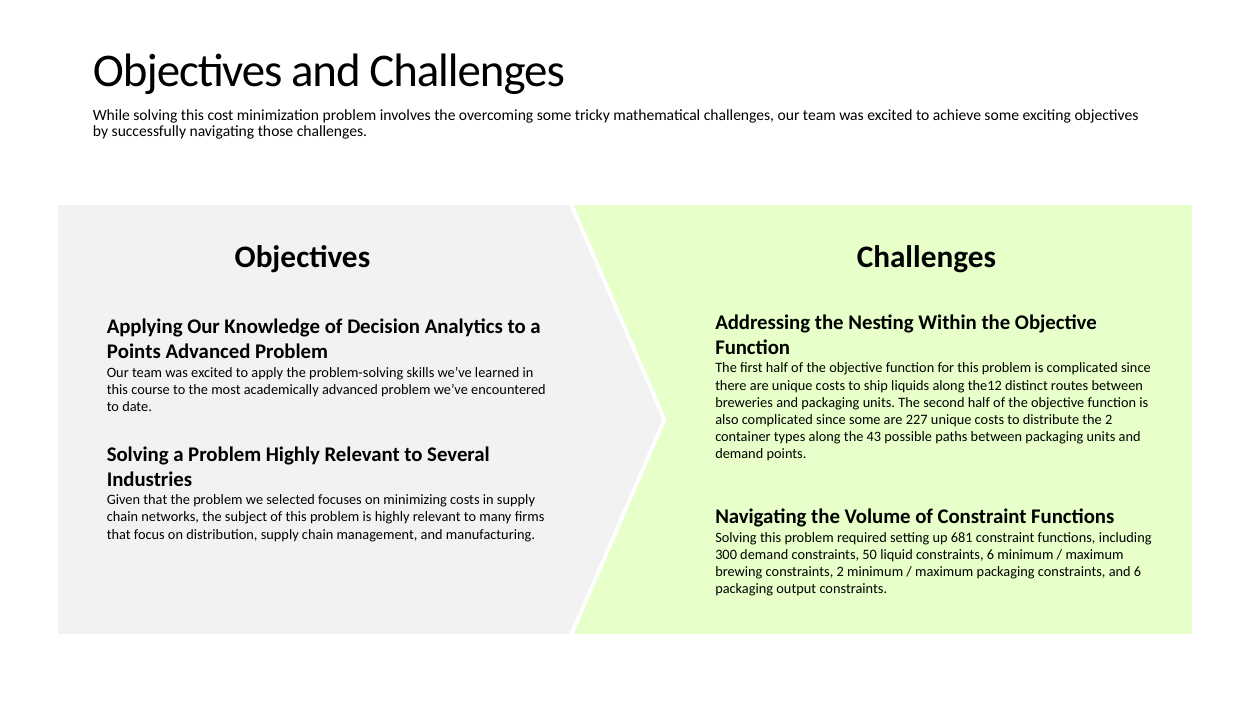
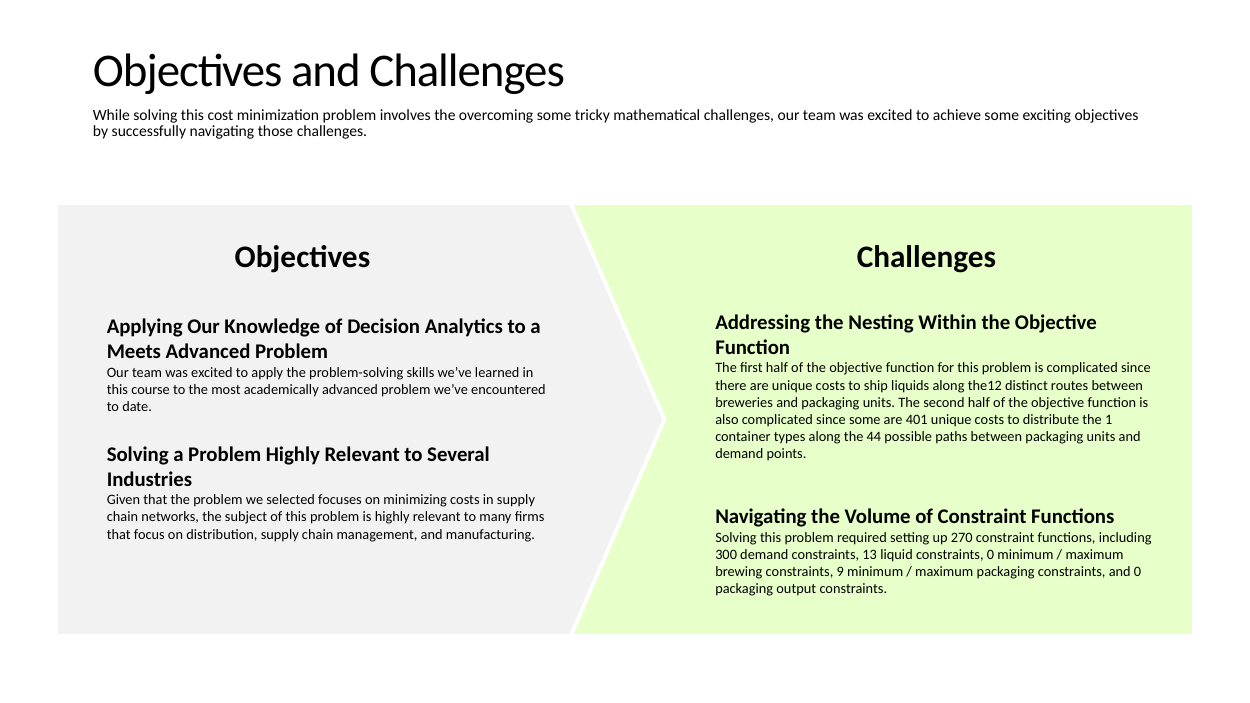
Points: Points -> Meets (134, 352)
227: 227 -> 401 (917, 420)
the 2: 2 -> 1 (1109, 420)
43: 43 -> 44 (874, 437)
681: 681 -> 270 (962, 538)
50: 50 -> 13 (870, 555)
constraints 6: 6 -> 0 (991, 555)
constraints 2: 2 -> 9 (840, 572)
and 6: 6 -> 0 (1138, 572)
